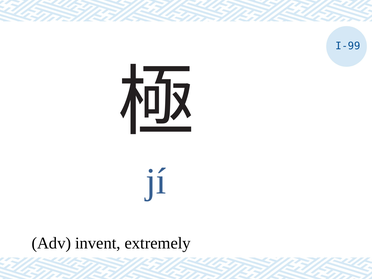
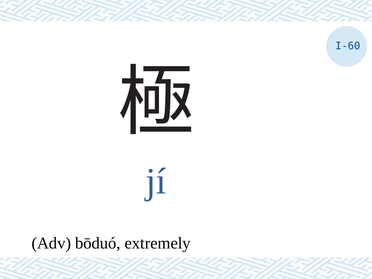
I-99: I-99 -> I-60 (348, 46)
invent: invent -> bōduó (98, 243)
